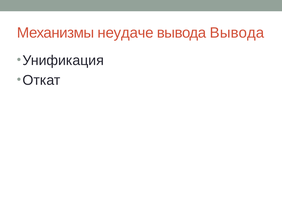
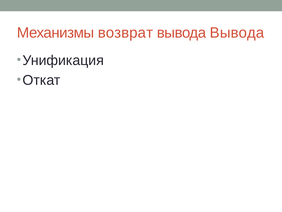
неудаче: неудаче -> возврат (125, 33)
